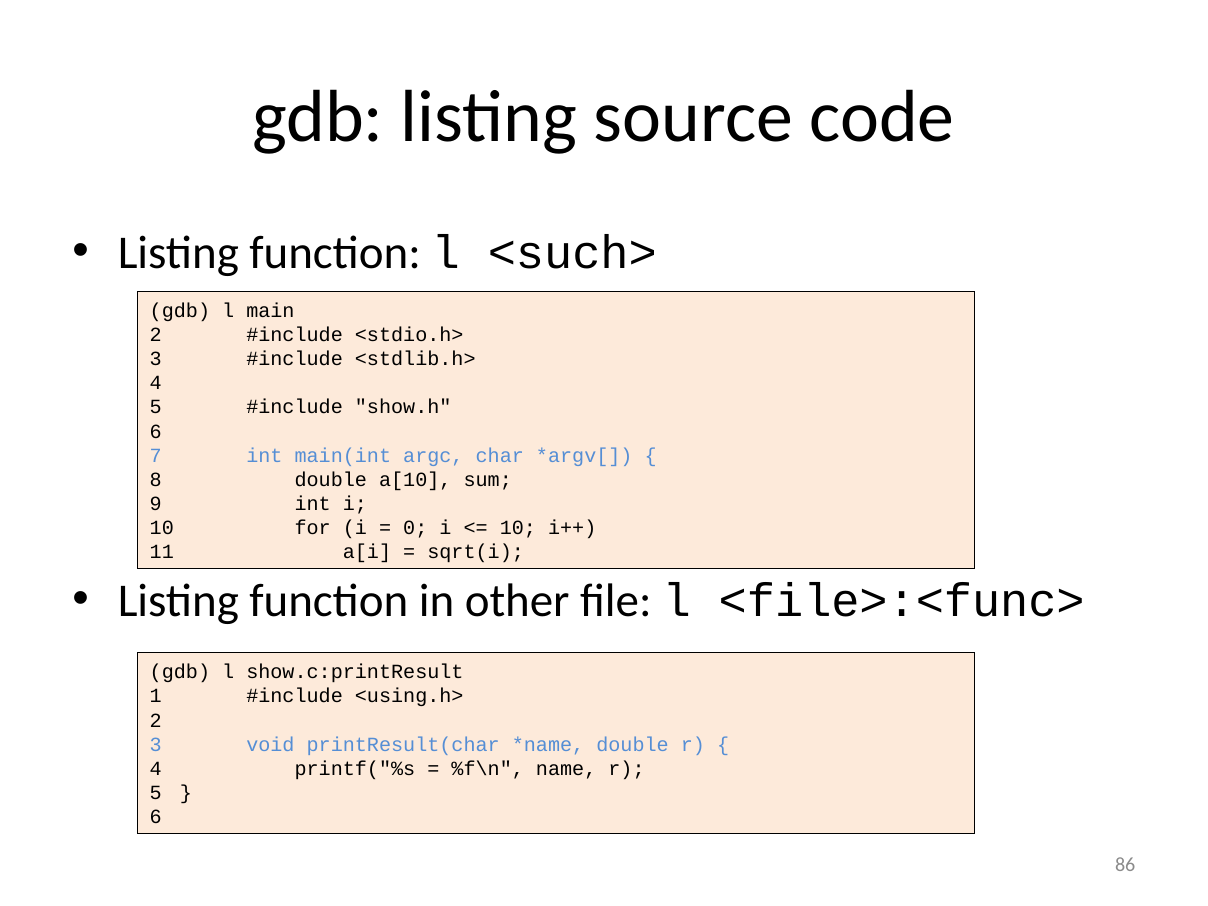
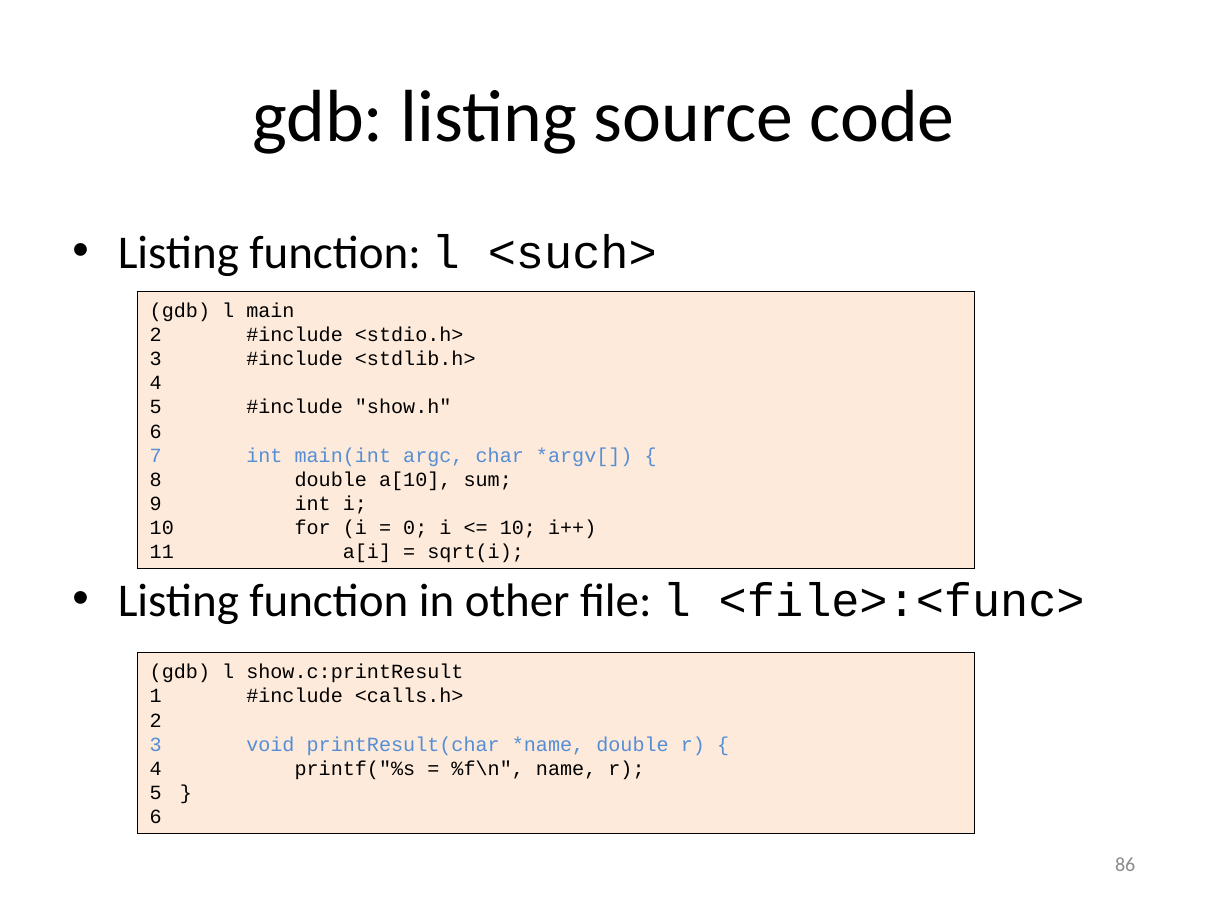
<using.h>: <using.h> -> <calls.h> (409, 696)
